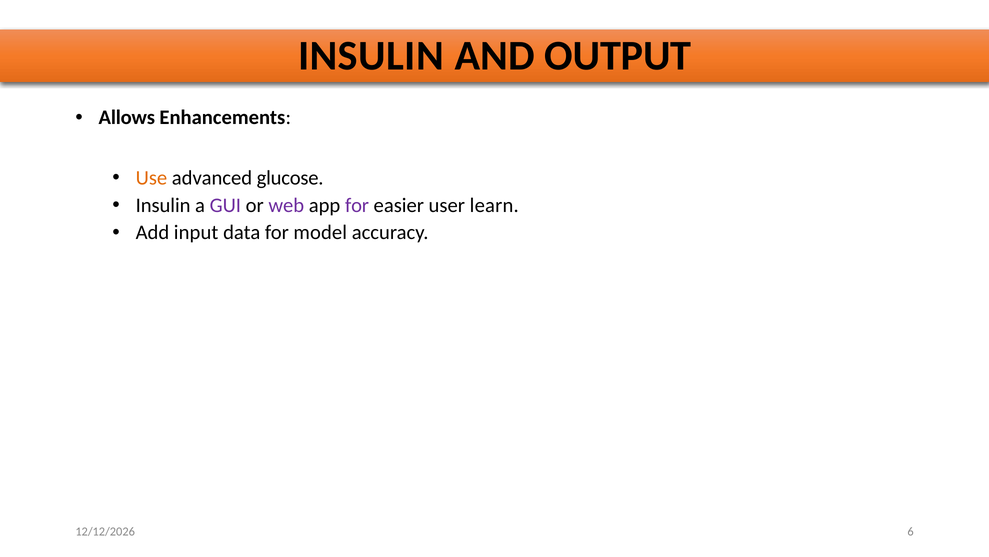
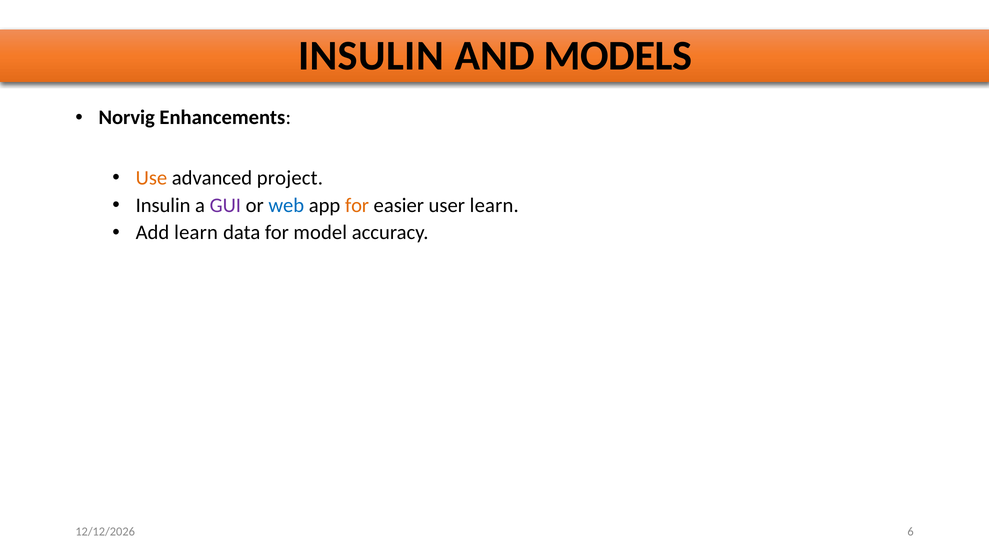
OUTPUT: OUTPUT -> MODELS (618, 56)
Allows: Allows -> Norvig (127, 118)
glucose: glucose -> project (290, 178)
web colour: purple -> blue (286, 205)
for colour: purple -> orange (357, 205)
Add input: input -> learn (196, 232)
